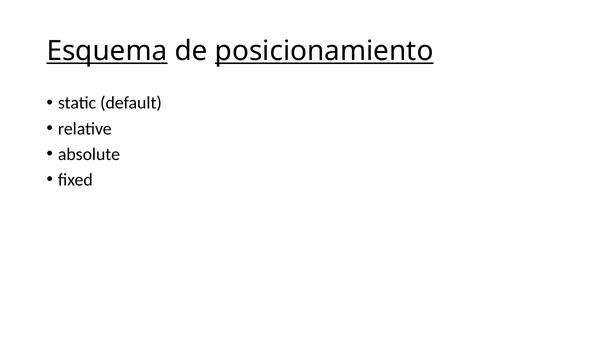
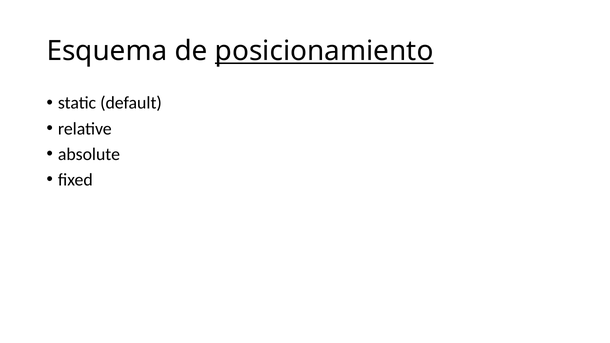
Esquema underline: present -> none (107, 51)
